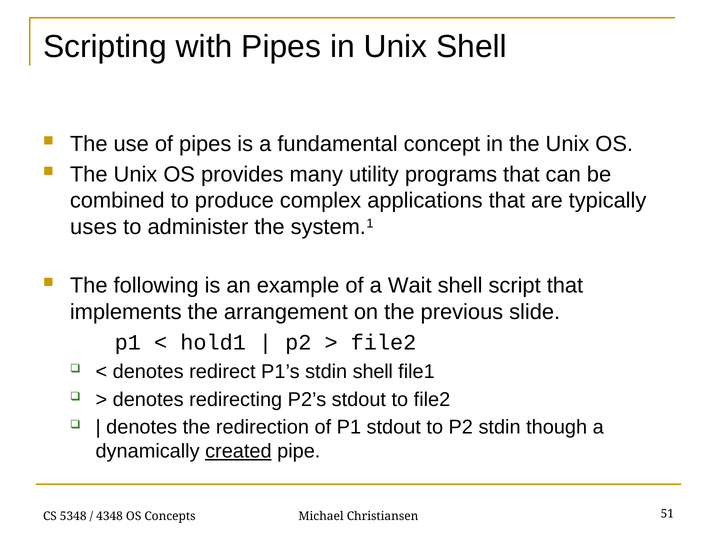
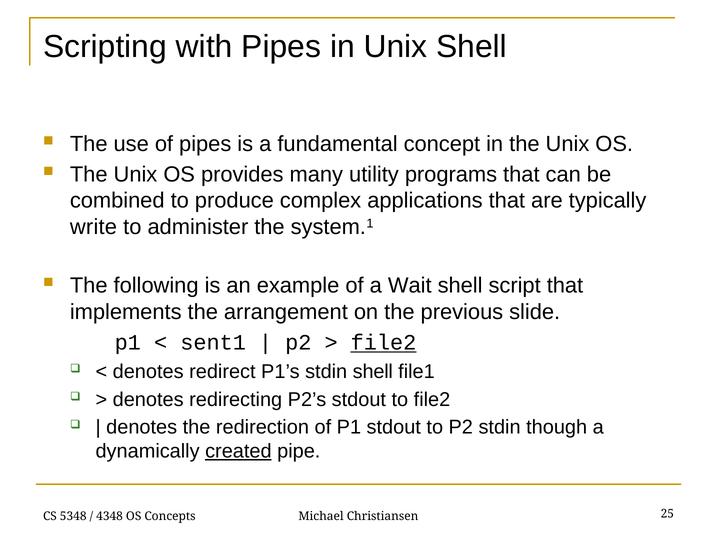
uses: uses -> write (94, 227)
hold1: hold1 -> sent1 (213, 342)
file2 underline: none -> present (384, 342)
51: 51 -> 25 (667, 514)
